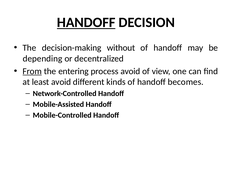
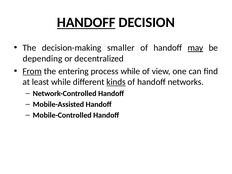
without: without -> smaller (121, 48)
may underline: none -> present (195, 48)
process avoid: avoid -> while (130, 71)
least avoid: avoid -> while (61, 82)
kinds underline: none -> present (116, 82)
becomes: becomes -> networks (186, 82)
